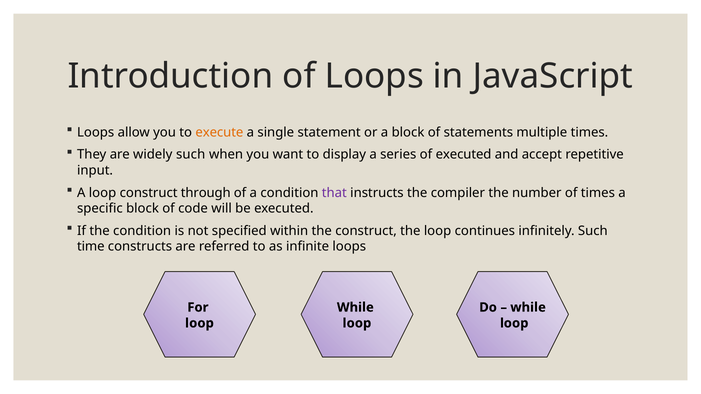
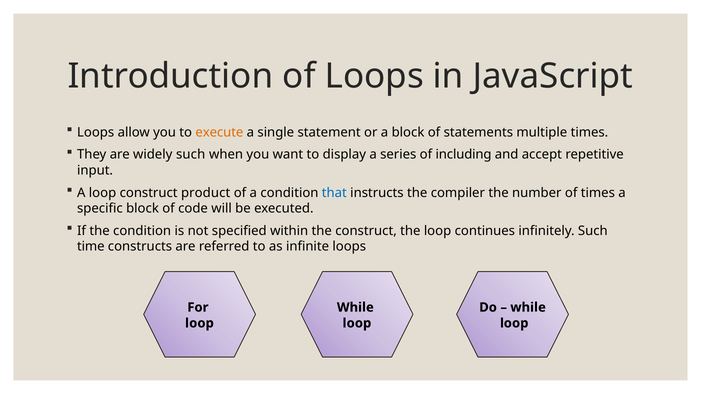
of executed: executed -> including (464, 155)
through: through -> product (206, 193)
that colour: purple -> blue (334, 193)
